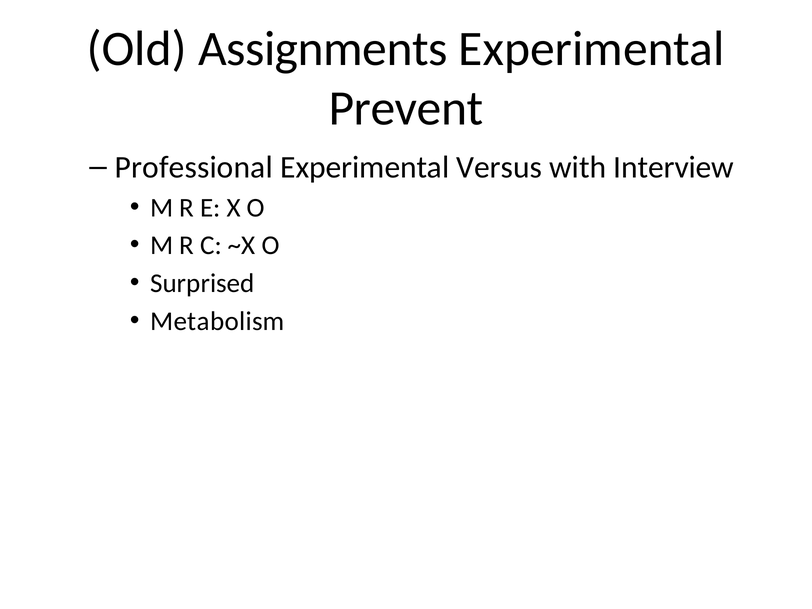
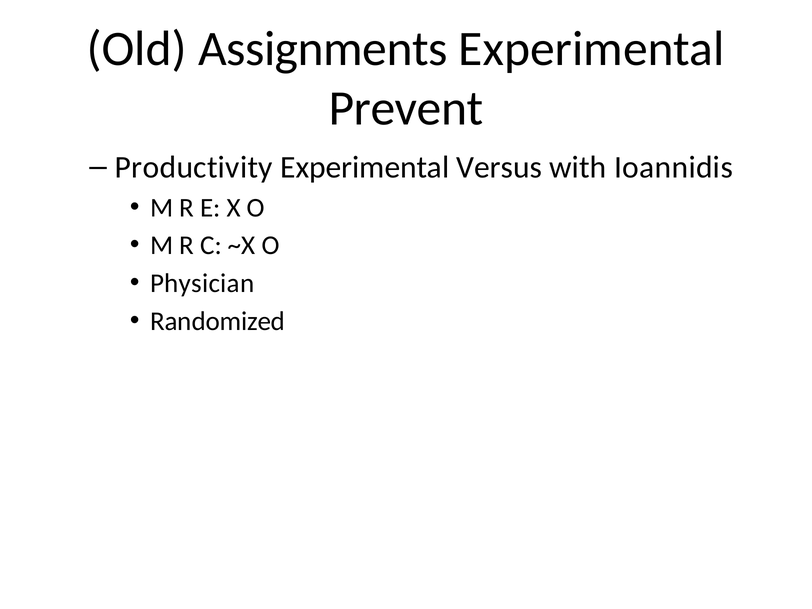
Professional: Professional -> Productivity (194, 167)
Interview: Interview -> Ioannidis (673, 167)
Surprised: Surprised -> Physician (202, 283)
Metabolism: Metabolism -> Randomized (218, 321)
